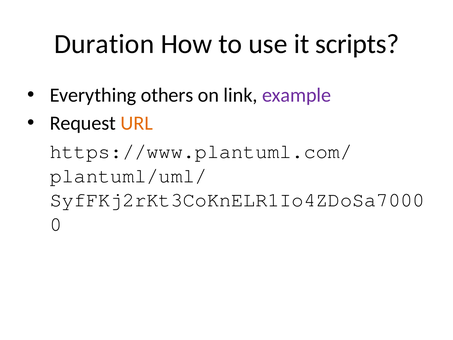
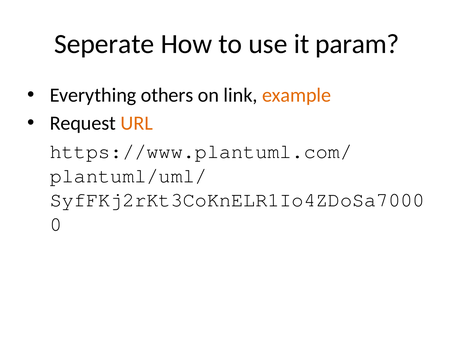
Duration: Duration -> Seperate (104, 44)
scripts: scripts -> param (357, 44)
example colour: purple -> orange (297, 95)
